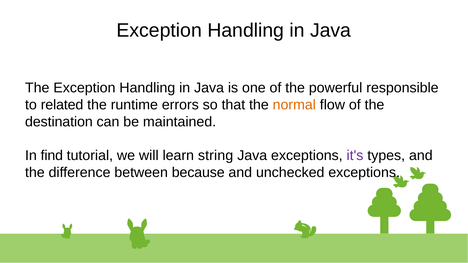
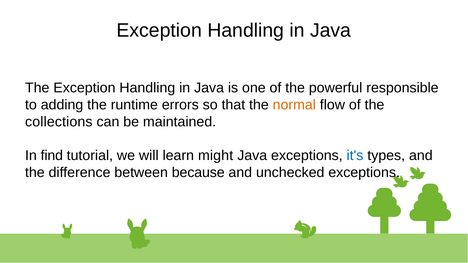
related: related -> adding (62, 105)
destination: destination -> collections (59, 122)
string: string -> might (216, 156)
it's colour: purple -> blue (355, 156)
